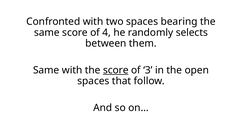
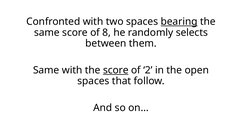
bearing underline: none -> present (179, 22)
4: 4 -> 8 (107, 33)
3: 3 -> 2 (148, 70)
